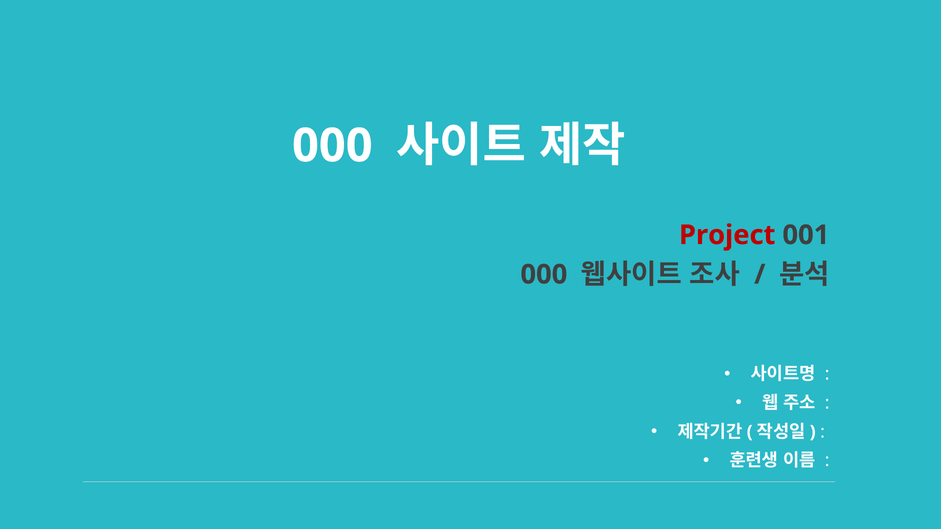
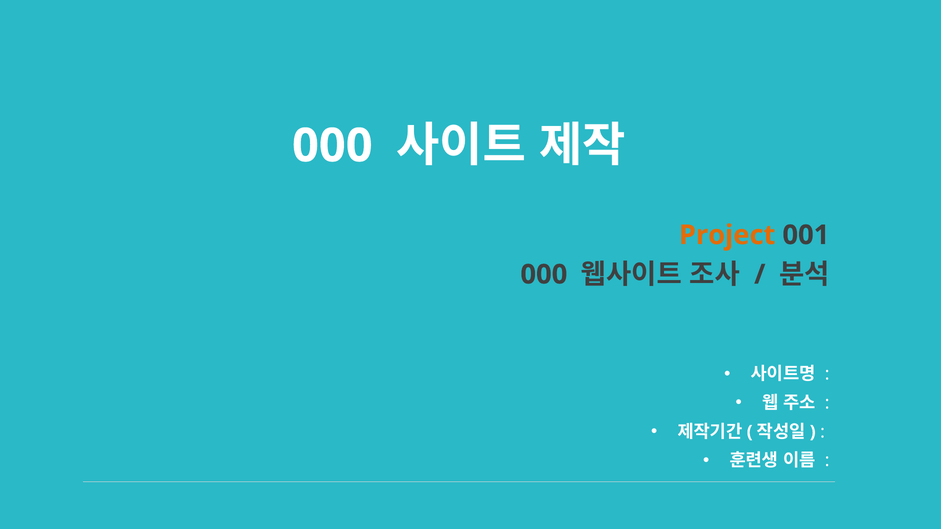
Project colour: red -> orange (727, 235)
